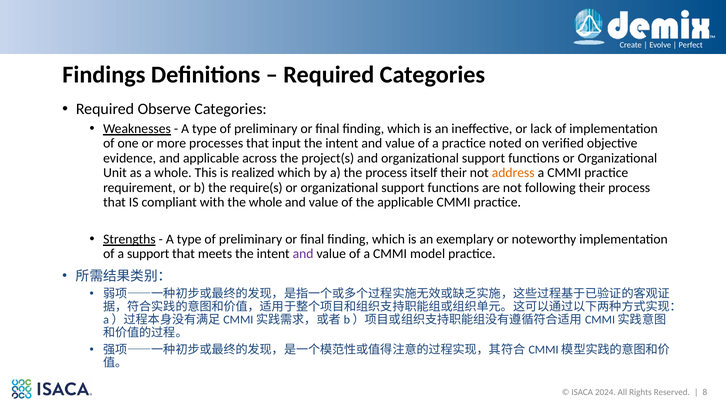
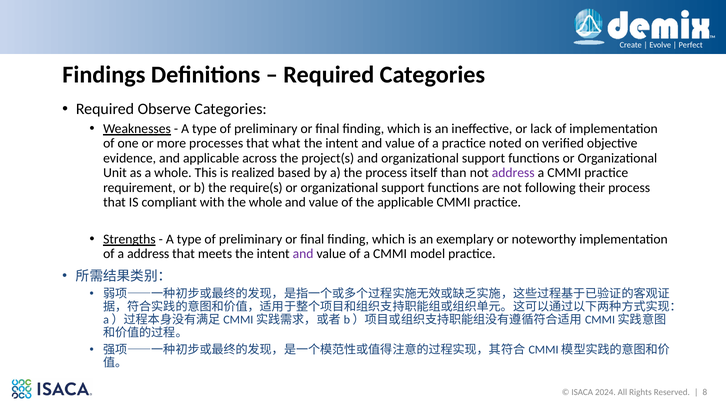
input: input -> what (286, 144)
realized which: which -> based (294, 173)
itself their: their -> than (454, 173)
address colour: orange -> purple (513, 173)
a support: support -> address (148, 254)
